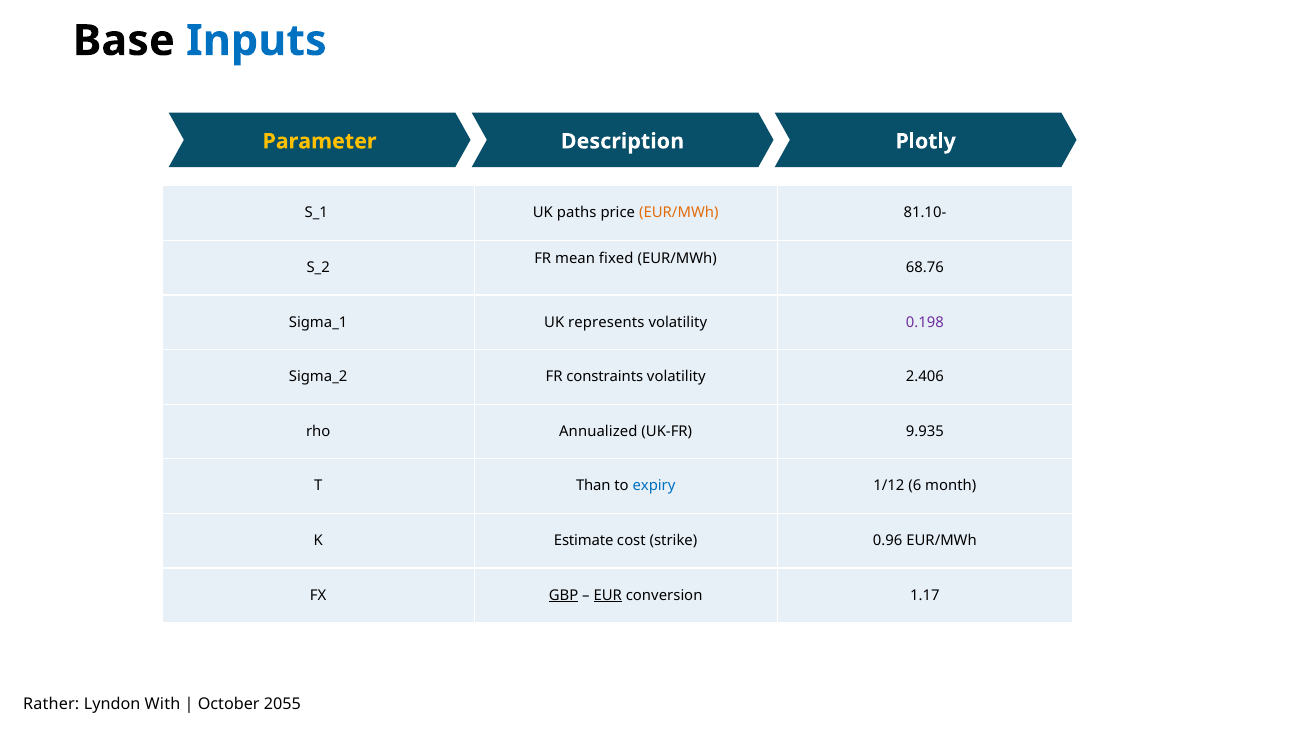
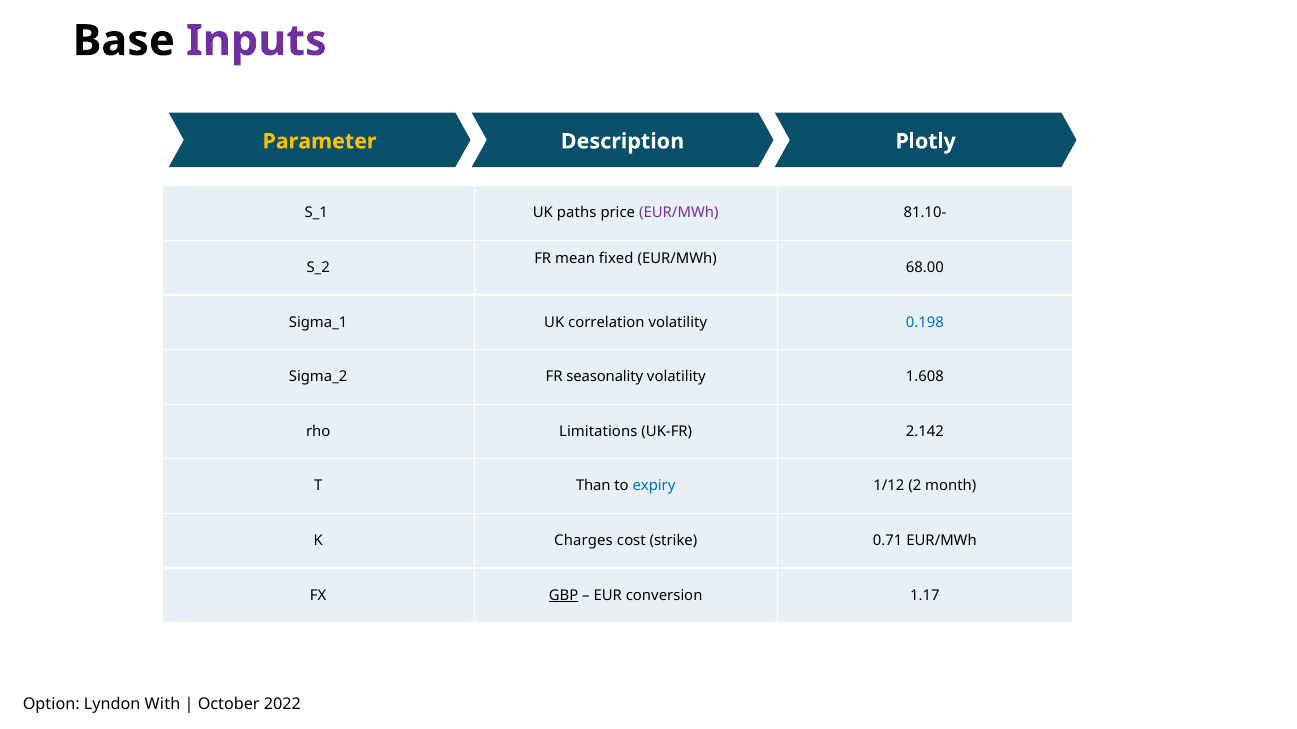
Inputs colour: blue -> purple (256, 41)
EUR/MWh colour: orange -> purple (679, 213)
68.76: 68.76 -> 68.00 (925, 268)
represents: represents -> correlation (606, 322)
0.198 colour: purple -> blue (925, 322)
constraints: constraints -> seasonality (605, 377)
2.406: 2.406 -> 1.608 (925, 377)
Annualized: Annualized -> Limitations (598, 432)
9.935: 9.935 -> 2.142 (925, 432)
6: 6 -> 2 (915, 486)
Estimate: Estimate -> Charges (584, 541)
0.96: 0.96 -> 0.71 (888, 541)
EUR underline: present -> none (608, 596)
Rather: Rather -> Option (51, 705)
2055: 2055 -> 2022 (282, 705)
